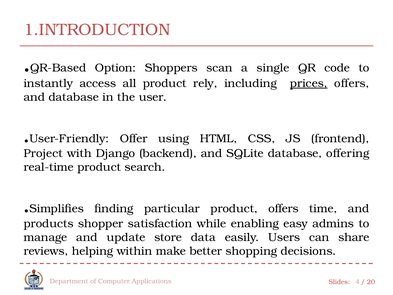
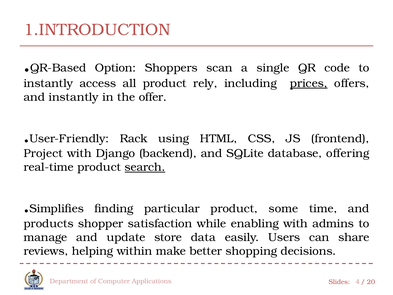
and database: database -> instantly (74, 97)
user: user -> offer (153, 97)
Offer: Offer -> Rack (134, 138)
search underline: none -> present (145, 167)
product offers: offers -> some (283, 209)
enabling easy: easy -> with (296, 223)
